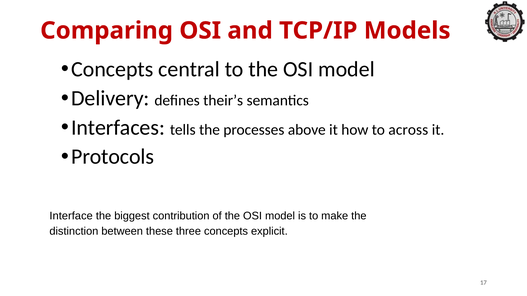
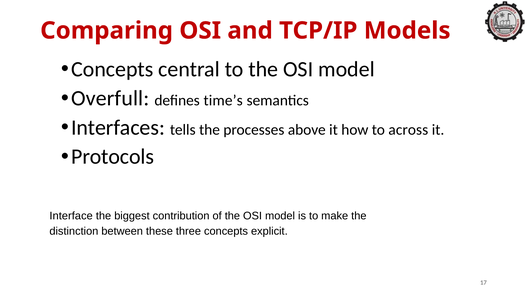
Delivery: Delivery -> Overfull (110, 98)
their’s: their’s -> time’s (223, 101)
